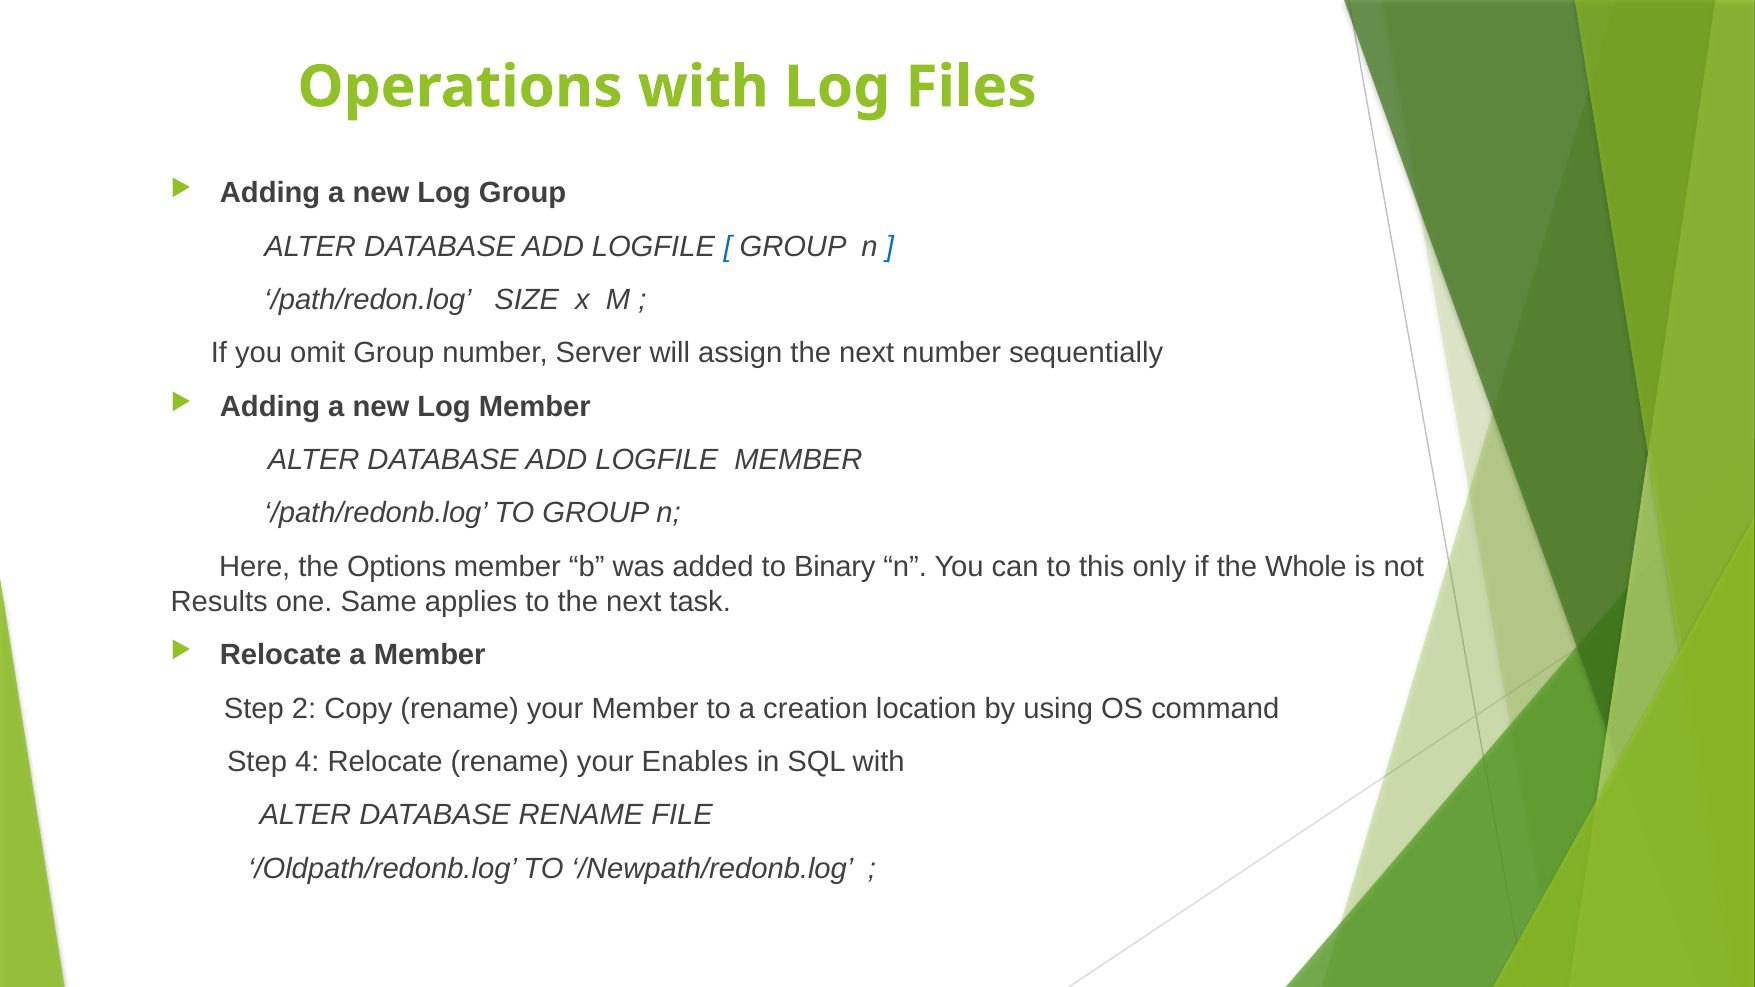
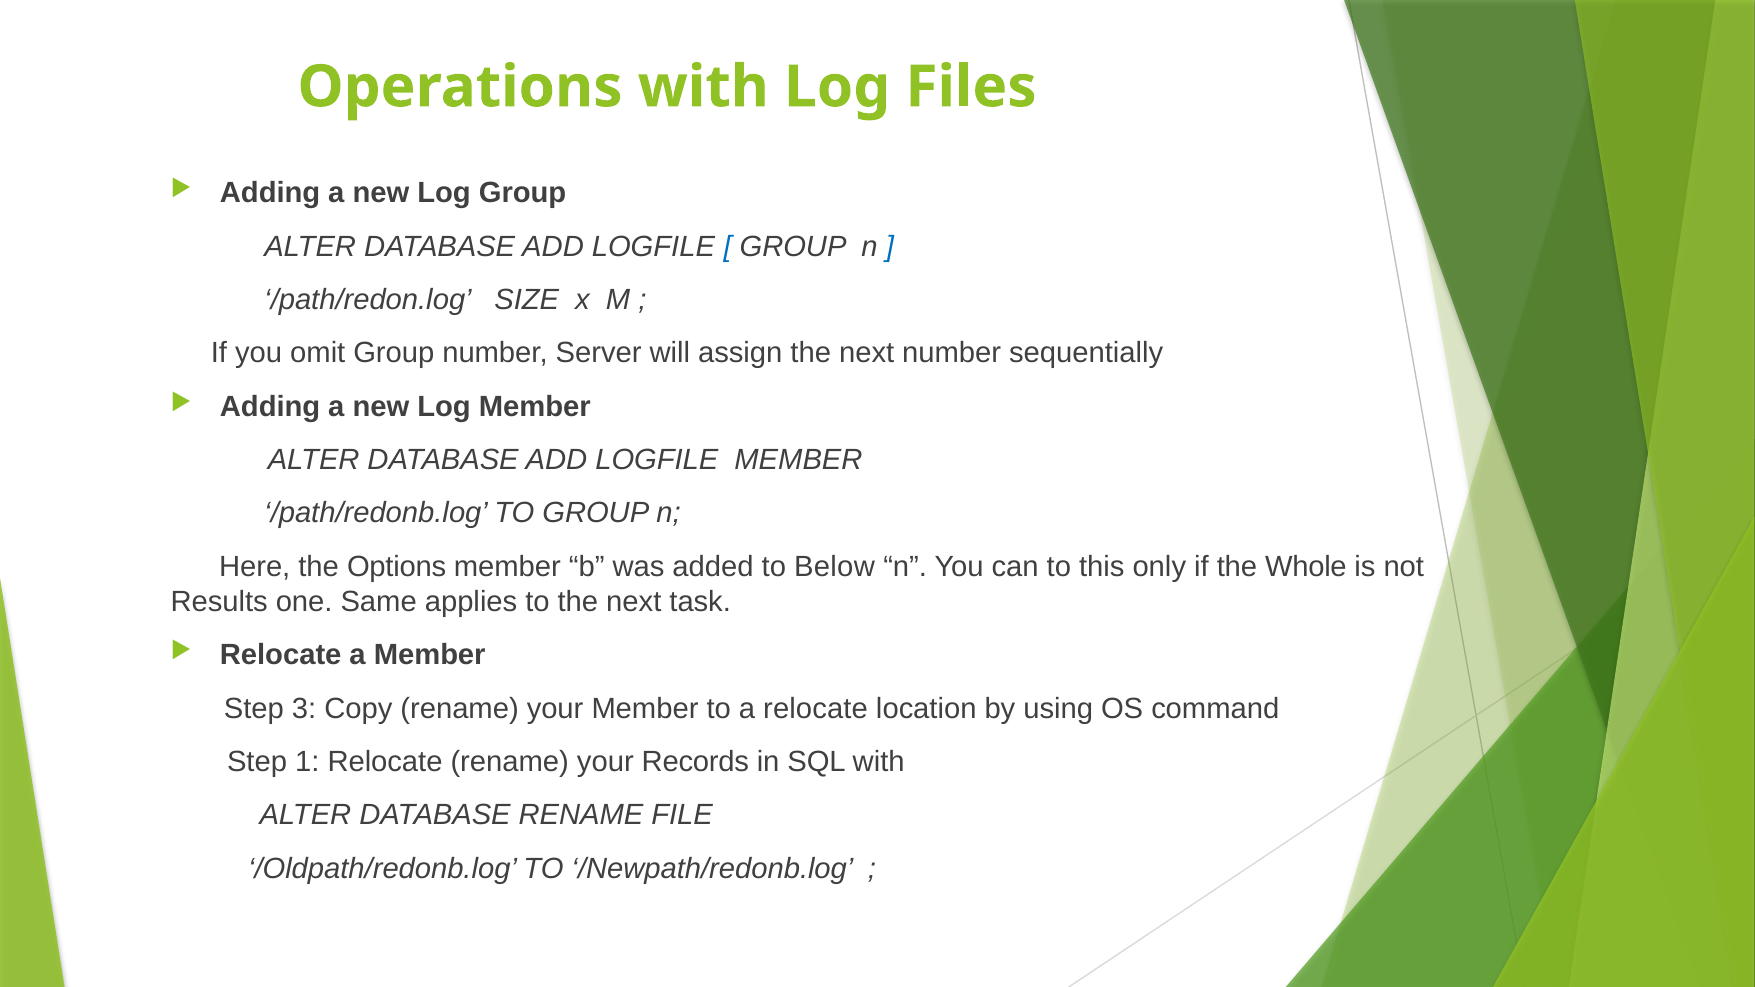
Binary: Binary -> Below (834, 567)
2: 2 -> 3 (304, 709)
a creation: creation -> relocate (816, 709)
4: 4 -> 1 (307, 762)
Enables: Enables -> Records (695, 762)
